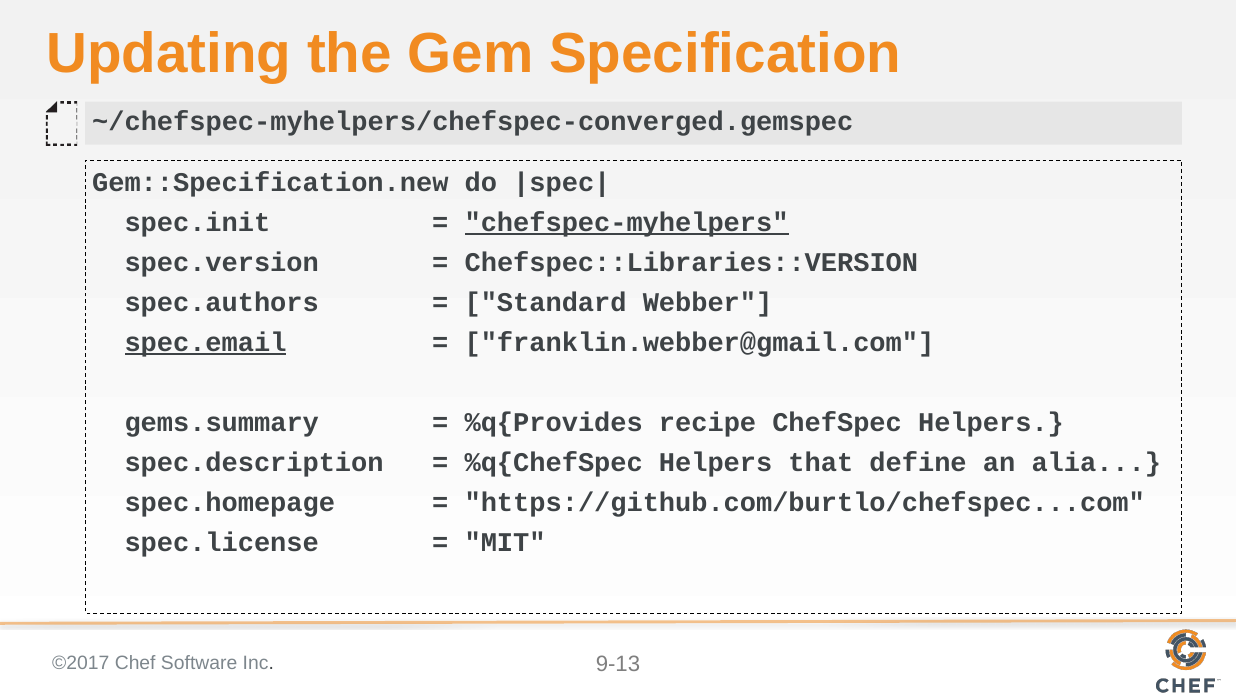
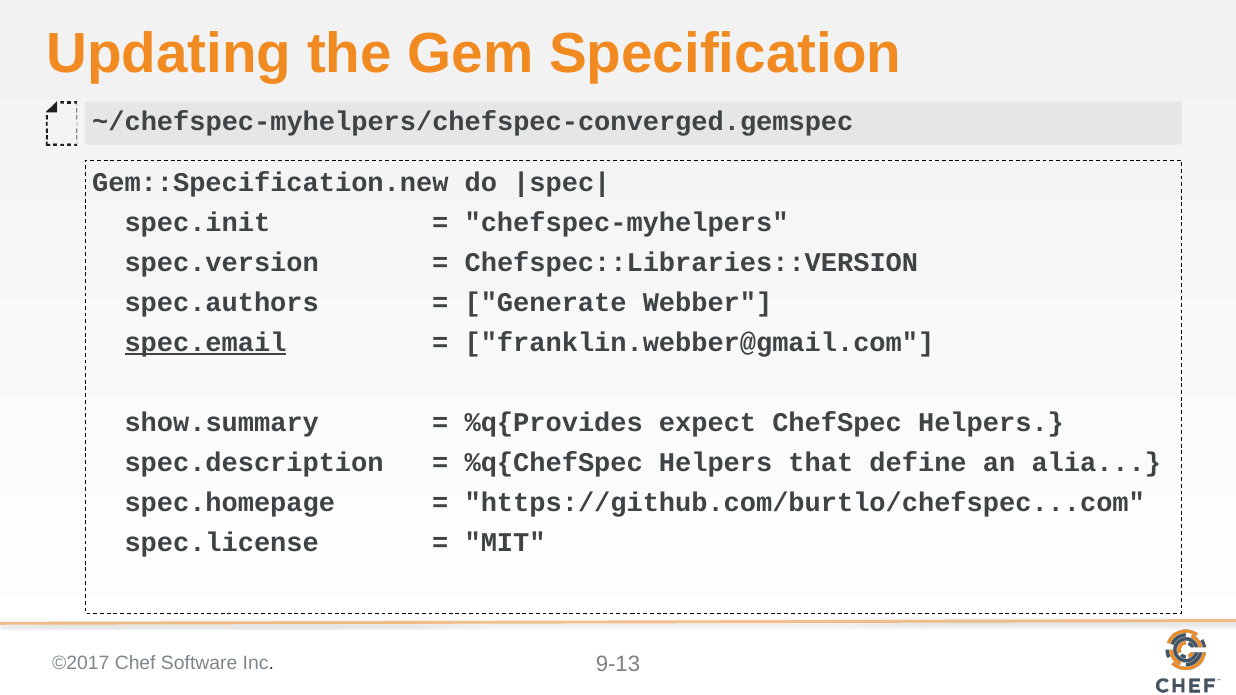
chefspec-myhelpers underline: present -> none (627, 222)
Standard: Standard -> Generate (546, 303)
gems.summary: gems.summary -> show.summary (222, 423)
recipe: recipe -> expect (708, 423)
